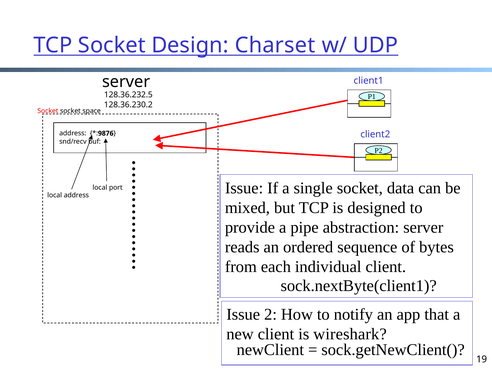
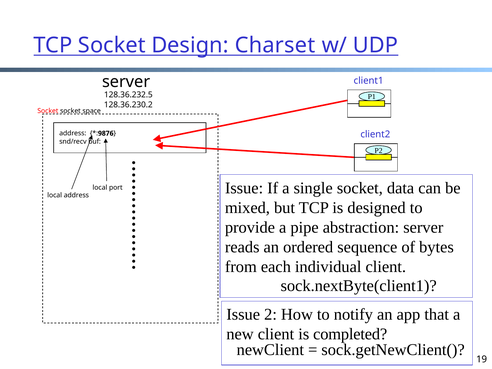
wireshark: wireshark -> completed (350, 334)
